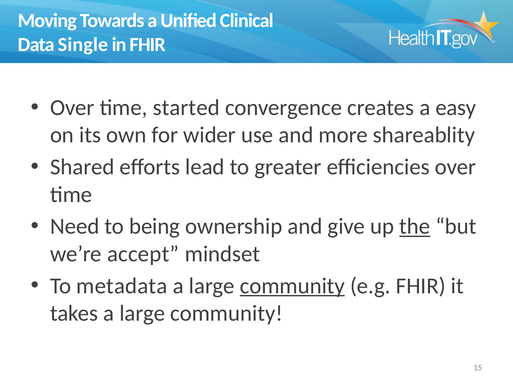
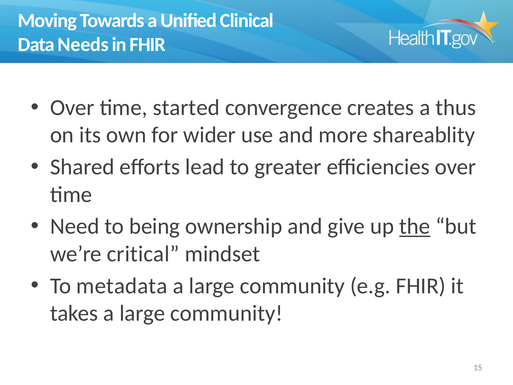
Single: Single -> Needs (83, 45)
easy: easy -> thus (456, 108)
accept: accept -> critical (143, 254)
community underline: present -> none (292, 286)
